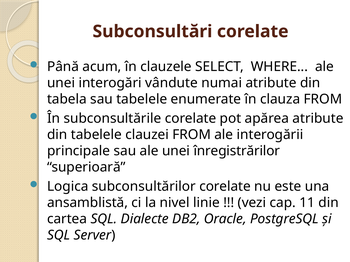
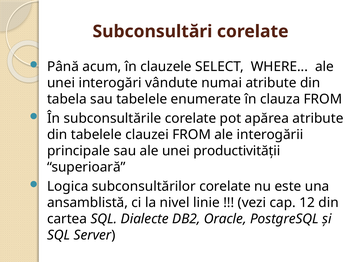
înregistrărilor: înregistrărilor -> productivităţii (237, 151)
11: 11 -> 12 (307, 203)
